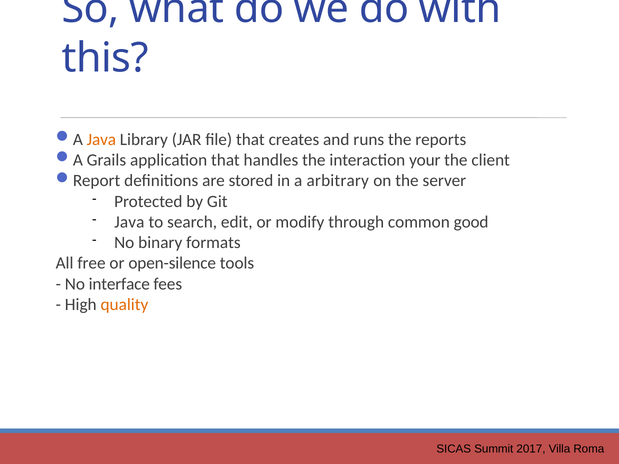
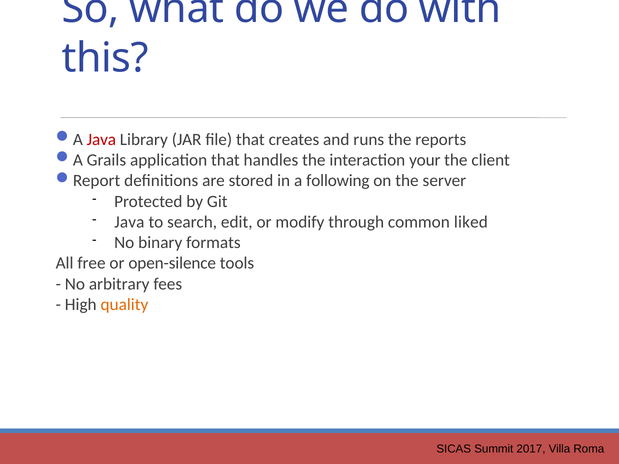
Java colour: orange -> red (101, 140)
arbitrary: arbitrary -> following (338, 181)
good: good -> liked (471, 222)
interface: interface -> arbitrary (119, 284)
